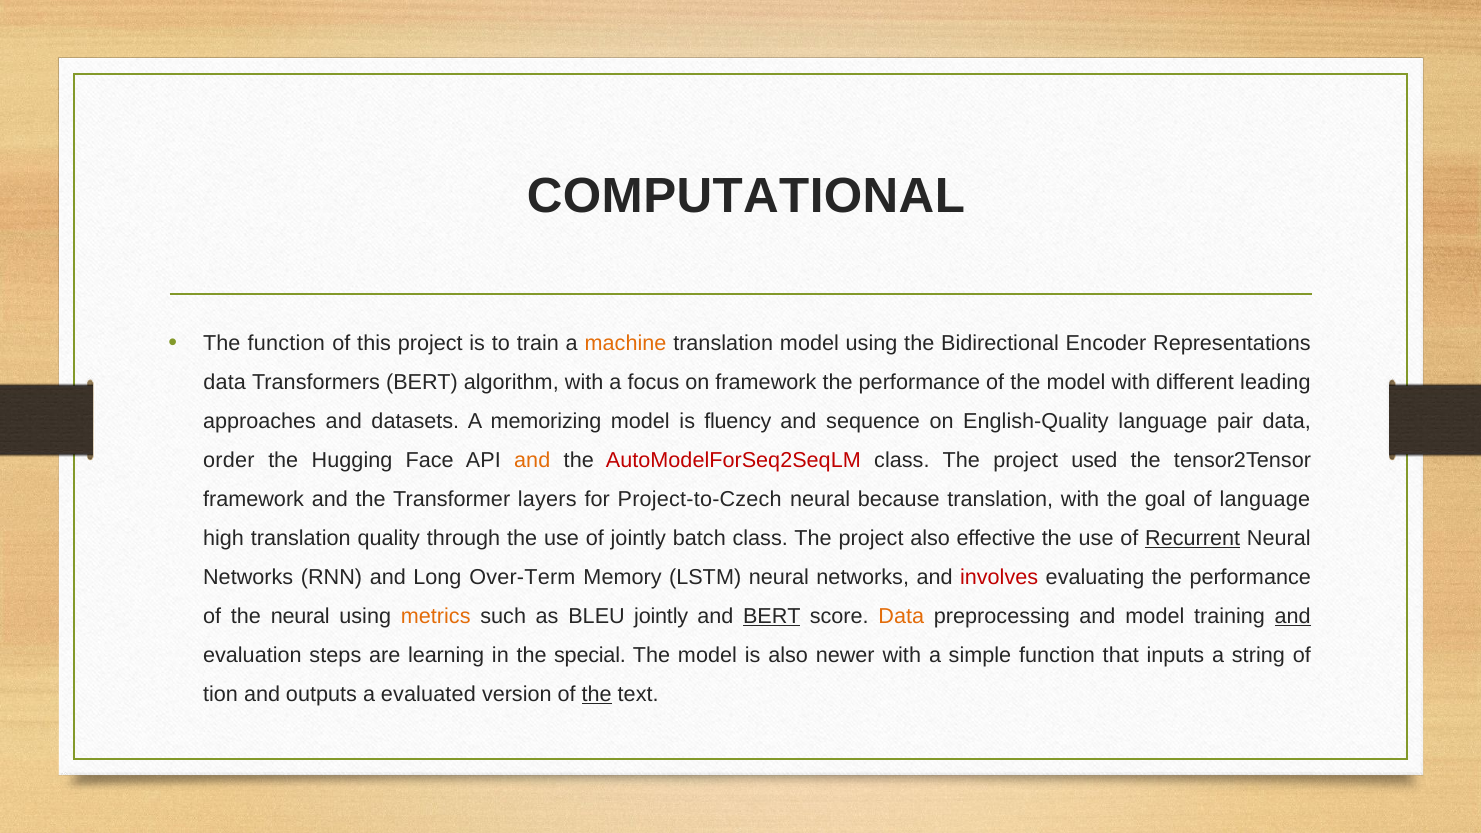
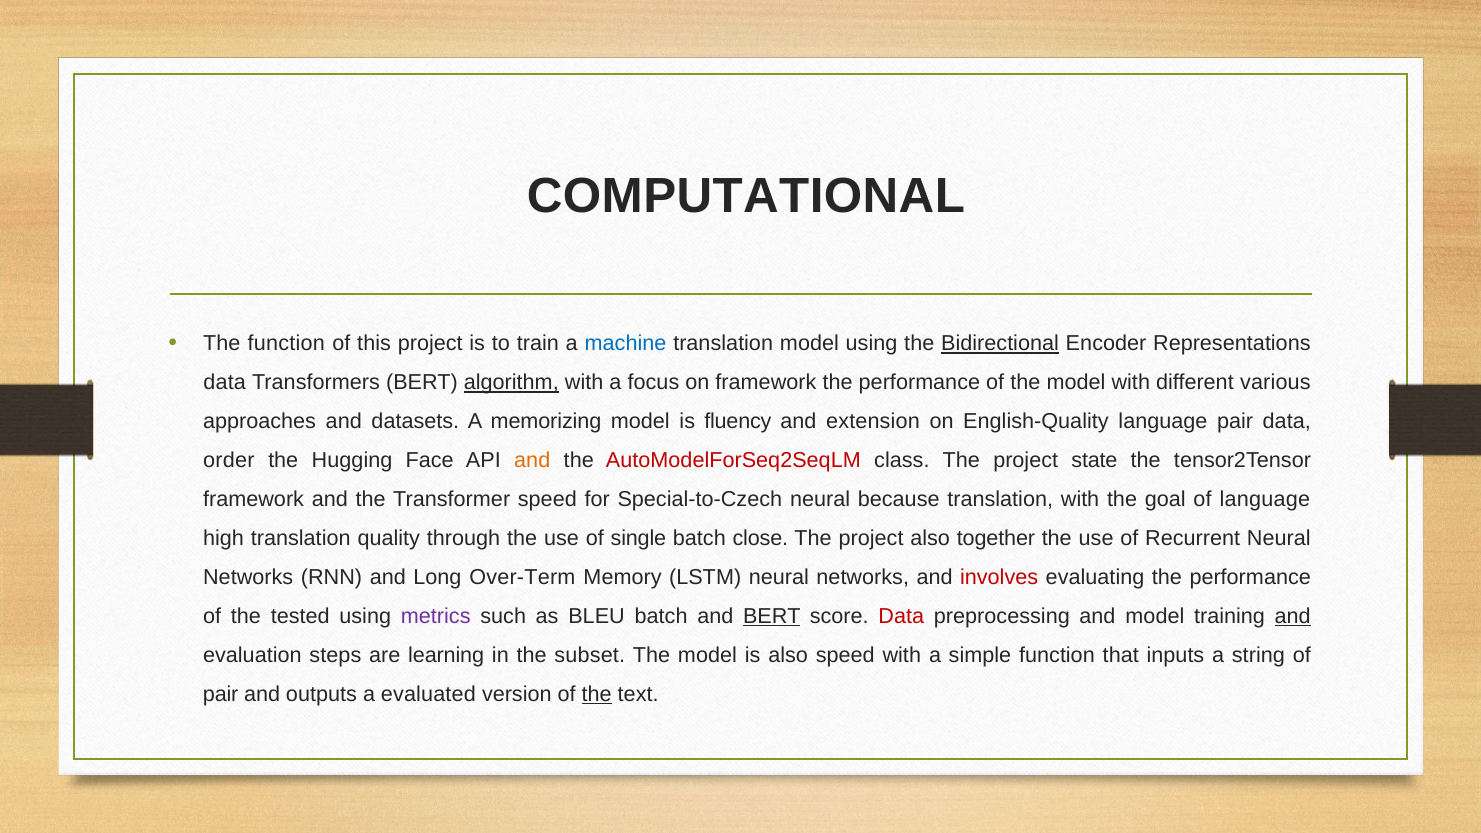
machine colour: orange -> blue (626, 344)
Bidirectional underline: none -> present (1000, 344)
algorithm underline: none -> present (511, 383)
leading: leading -> various (1275, 383)
sequence: sequence -> extension (873, 422)
used: used -> state (1094, 461)
Transformer layers: layers -> speed (547, 500)
Project-to-Czech: Project-to-Czech -> Special-to-Czech (700, 500)
of jointly: jointly -> single (638, 538)
batch class: class -> close (760, 538)
effective: effective -> together (996, 538)
Recurrent underline: present -> none (1193, 538)
the neural: neural -> tested (300, 616)
metrics colour: orange -> purple (436, 616)
BLEU jointly: jointly -> batch (661, 616)
Data colour: orange -> red (901, 616)
special: special -> subset (590, 655)
also newer: newer -> speed (845, 655)
tion: tion -> pair (221, 694)
